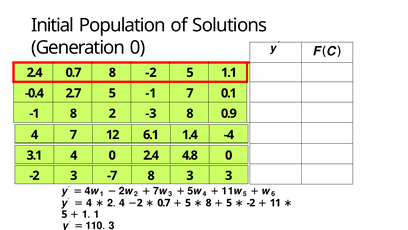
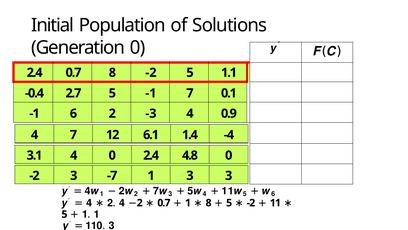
-1 8: 8 -> 6 (73, 113)
-3 8: 8 -> 4 (190, 113)
-7 8: 8 -> 1 (151, 175)
5: 5 -> 1 (188, 202)
